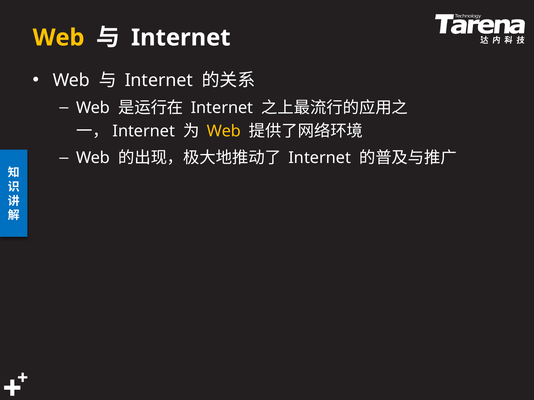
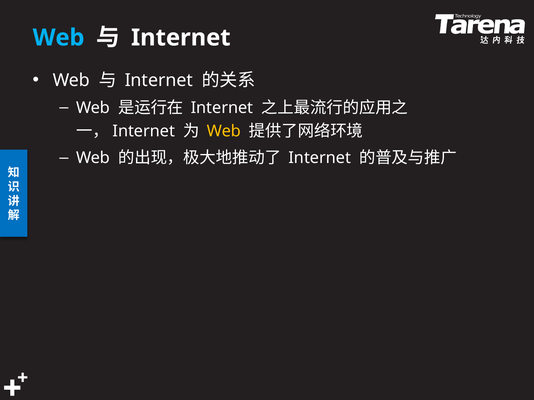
Web colour: yellow -> light blue (59, 38)
